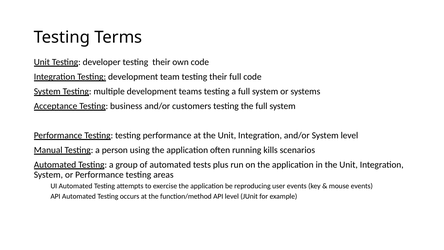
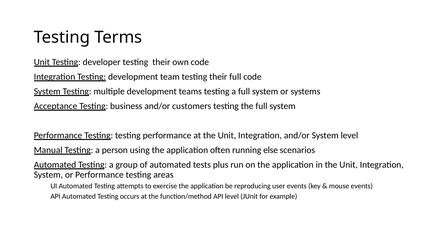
kills: kills -> else (271, 150)
